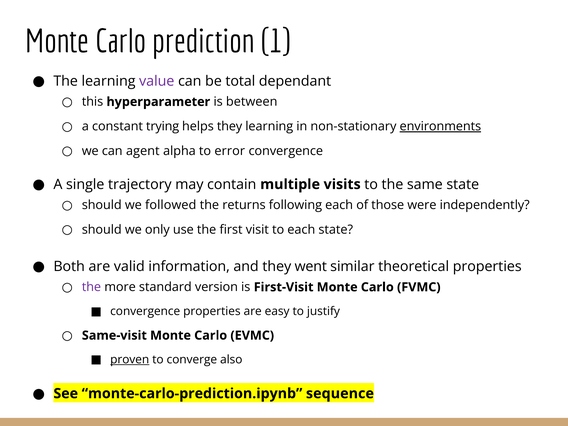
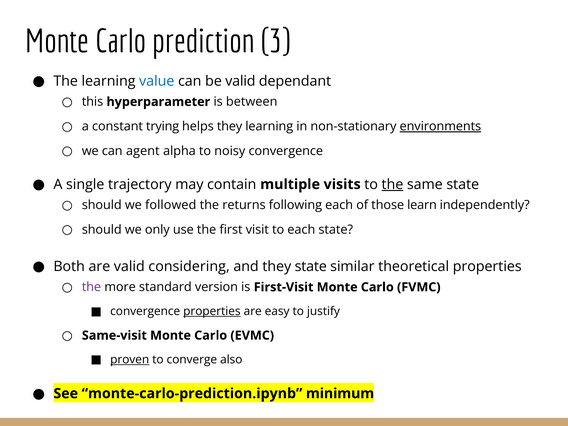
1: 1 -> 3 (276, 42)
value colour: purple -> blue (157, 81)
be total: total -> valid (240, 81)
error: error -> noisy (230, 151)
the underline: none -> present (392, 184)
were: were -> learn (422, 205)
information: information -> considering (189, 266)
they went: went -> state (311, 266)
properties underline: none -> present (212, 311)
sequence: sequence -> minimum (340, 394)
